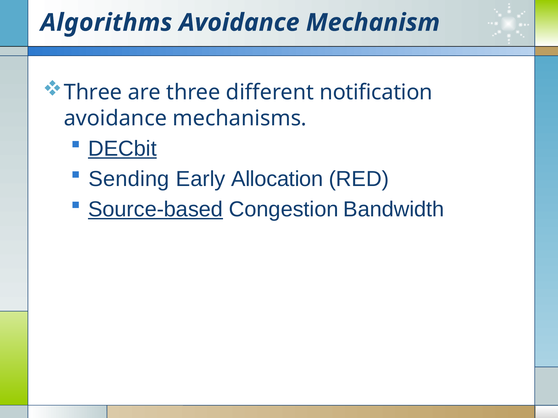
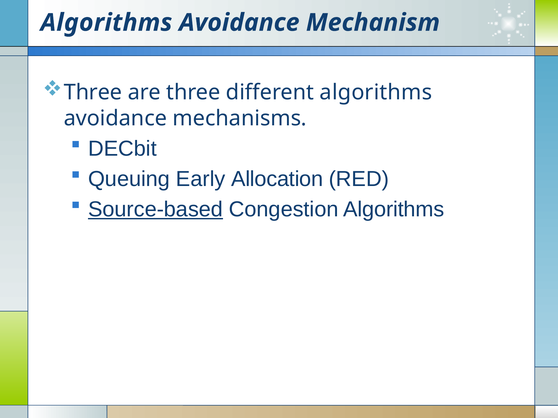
different notification: notification -> algorithms (376, 92)
DECbit underline: present -> none (122, 149)
Sending: Sending -> Queuing (129, 179)
Congestion Bandwidth: Bandwidth -> Algorithms (394, 210)
